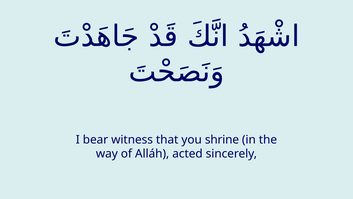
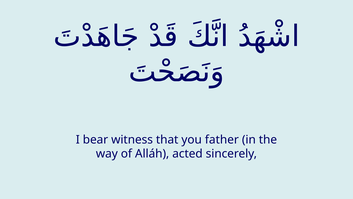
shrine: shrine -> father (222, 139)
